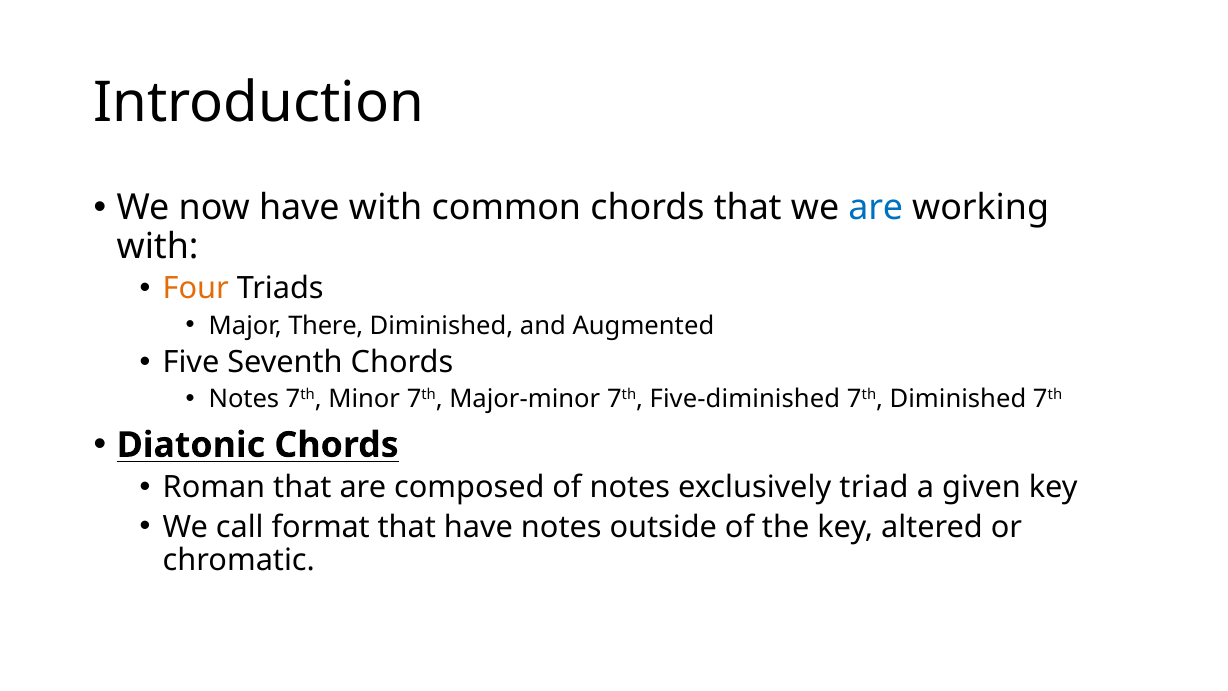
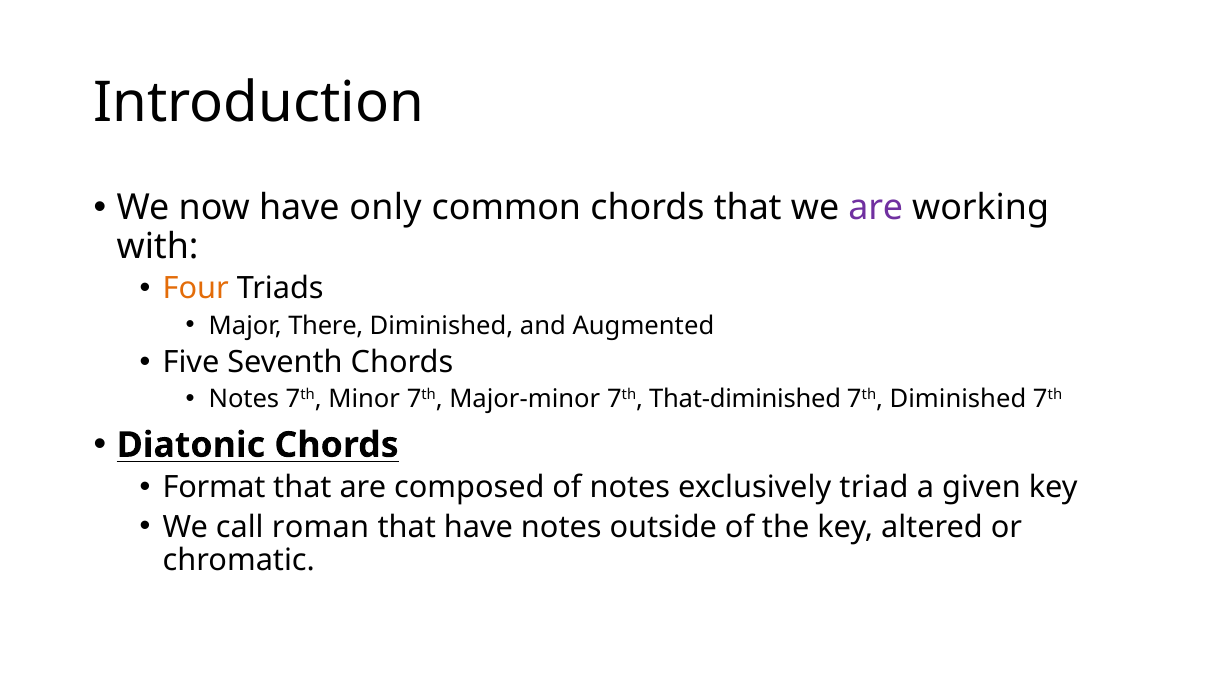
have with: with -> only (385, 208)
are colour: blue -> purple (876, 208)
Five-diminished: Five-diminished -> That-diminished (745, 399)
Roman: Roman -> Format (214, 487)
format: format -> roman (320, 527)
